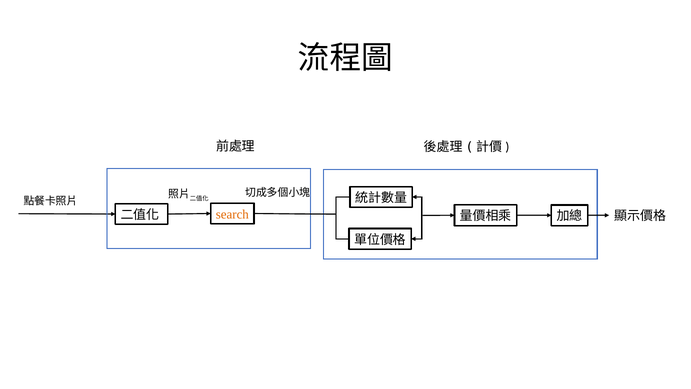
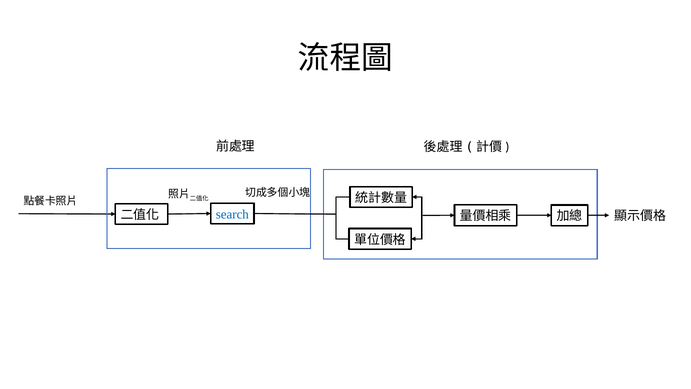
search colour: orange -> blue (232, 214)
